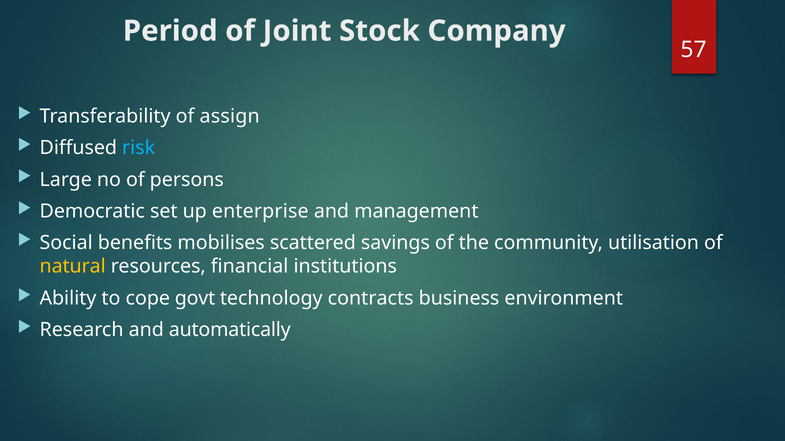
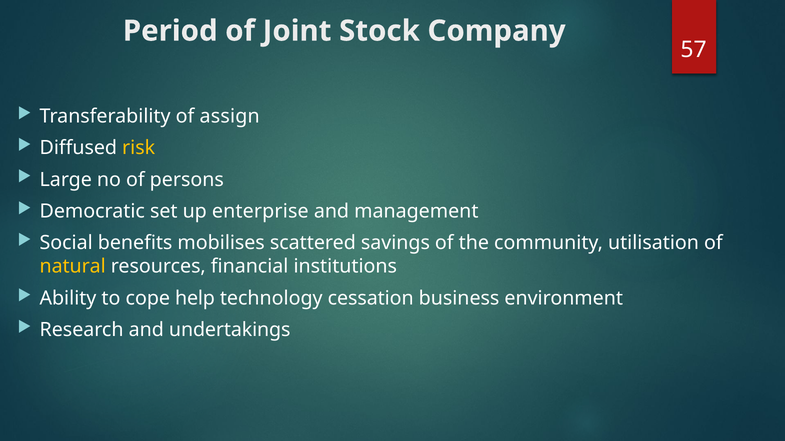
risk colour: light blue -> yellow (139, 148)
govt: govt -> help (195, 299)
contracts: contracts -> cessation (371, 299)
automatically: automatically -> undertakings (230, 330)
